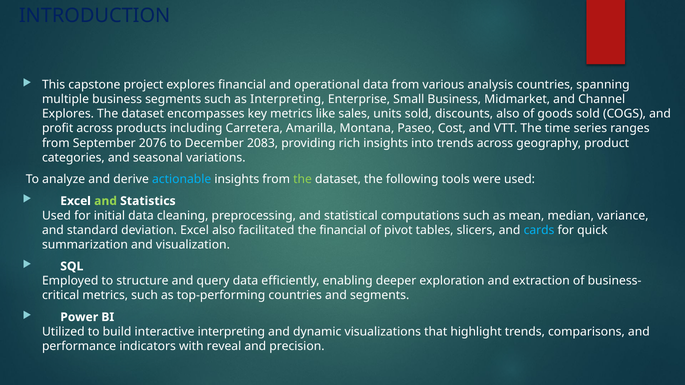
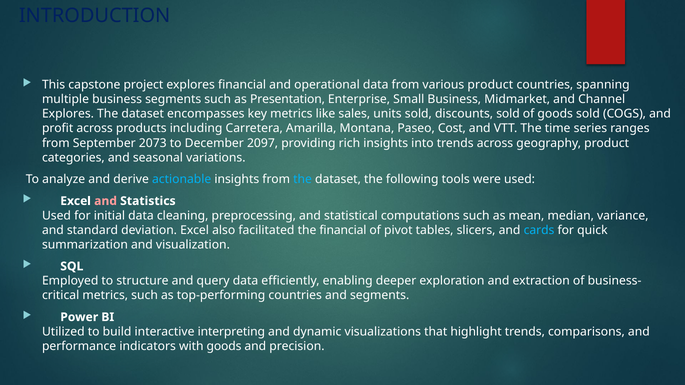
various analysis: analysis -> product (490, 85)
as Interpreting: Interpreting -> Presentation (287, 99)
discounts also: also -> sold (508, 114)
2076: 2076 -> 2073 (153, 143)
2083: 2083 -> 2097 (263, 143)
the colour: light green -> light blue (303, 179)
and colour: light green -> pink (106, 201)
with reveal: reveal -> goods (224, 346)
